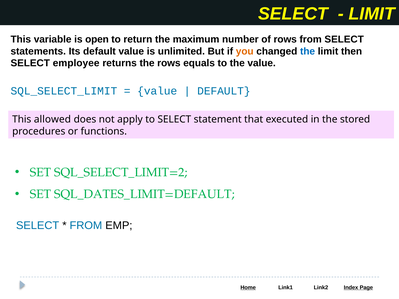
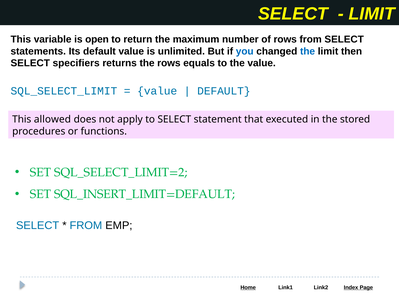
you colour: orange -> blue (245, 51)
employee: employee -> specifiers (76, 63)
SQL_DATES_LIMIT=DEFAULT: SQL_DATES_LIMIT=DEFAULT -> SQL_INSERT_LIMIT=DEFAULT (144, 194)
